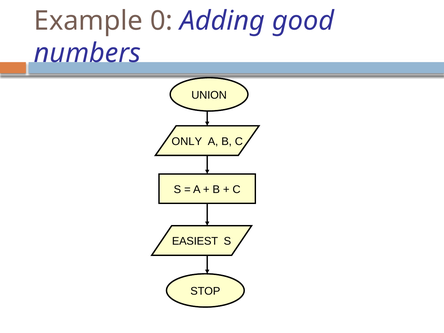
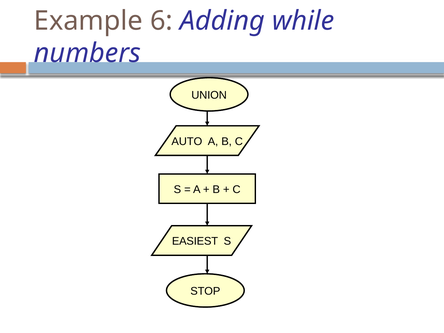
0: 0 -> 6 (161, 21)
good: good -> while (303, 21)
ONLY: ONLY -> AUTO (187, 141)
